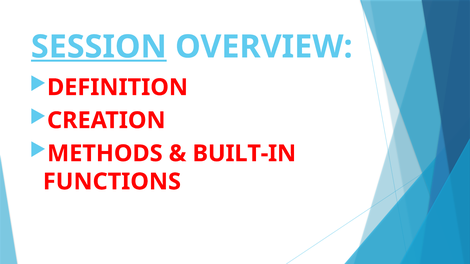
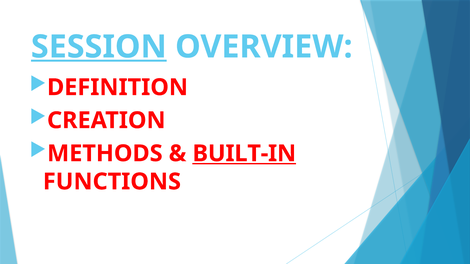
BUILT-IN underline: none -> present (244, 154)
